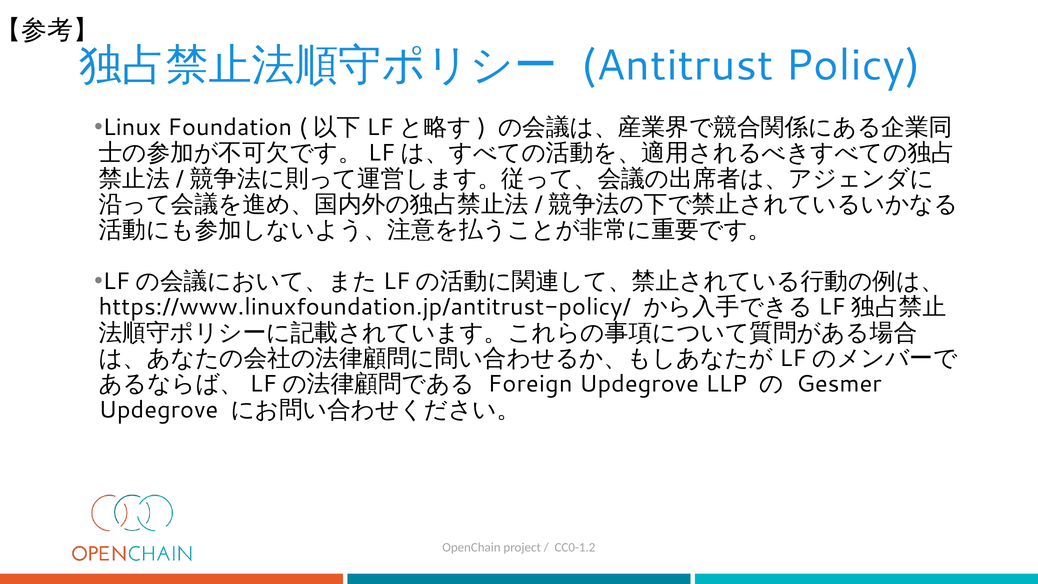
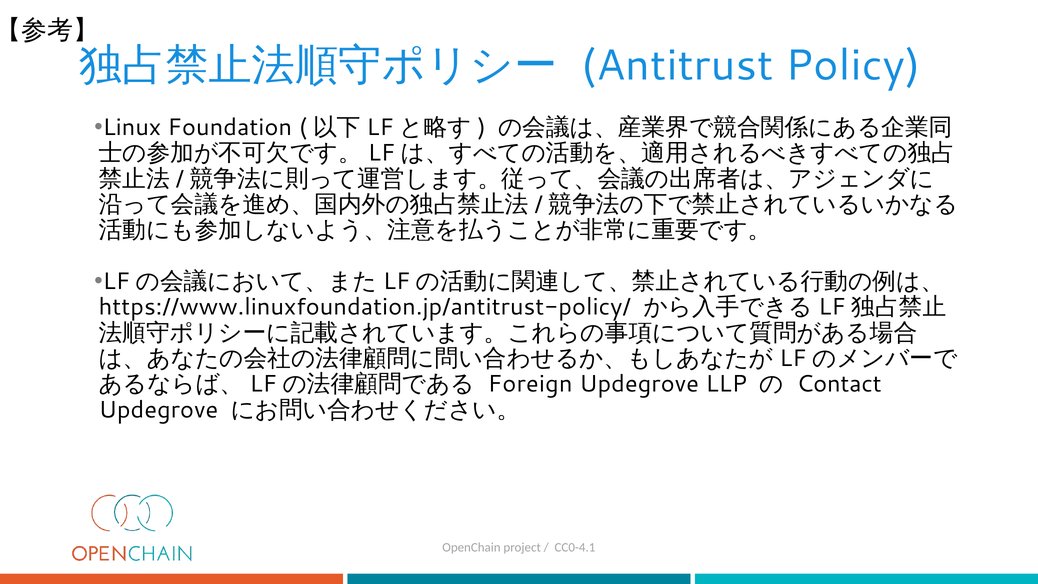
Gesmer: Gesmer -> Contact (839, 384)
CC0-1.2: CC0-1.2 -> CC0-4.1 (575, 547)
